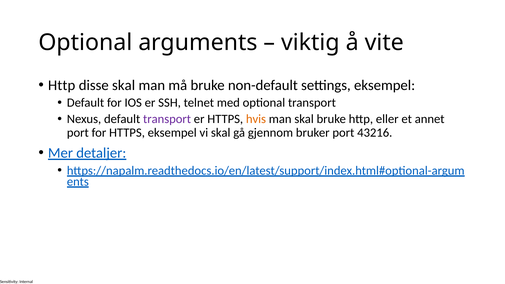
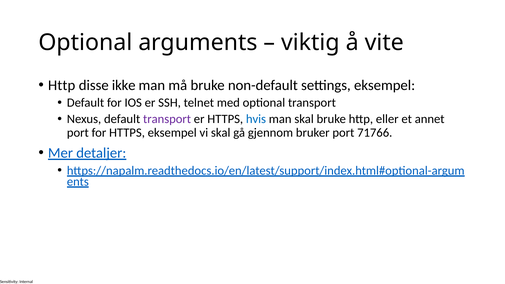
disse skal: skal -> ikke (124, 85)
hvis colour: orange -> blue (256, 119)
43216: 43216 -> 71766 (375, 133)
